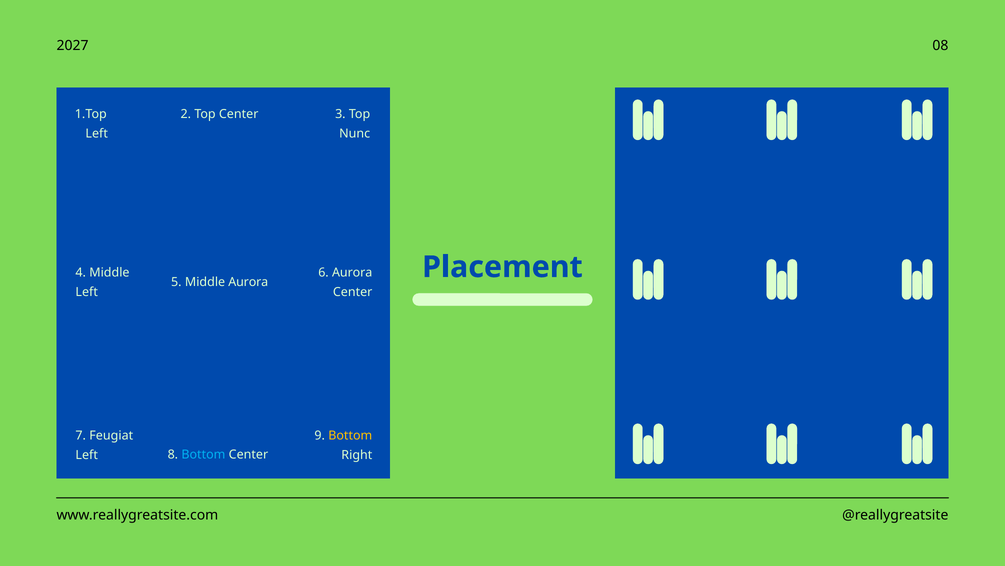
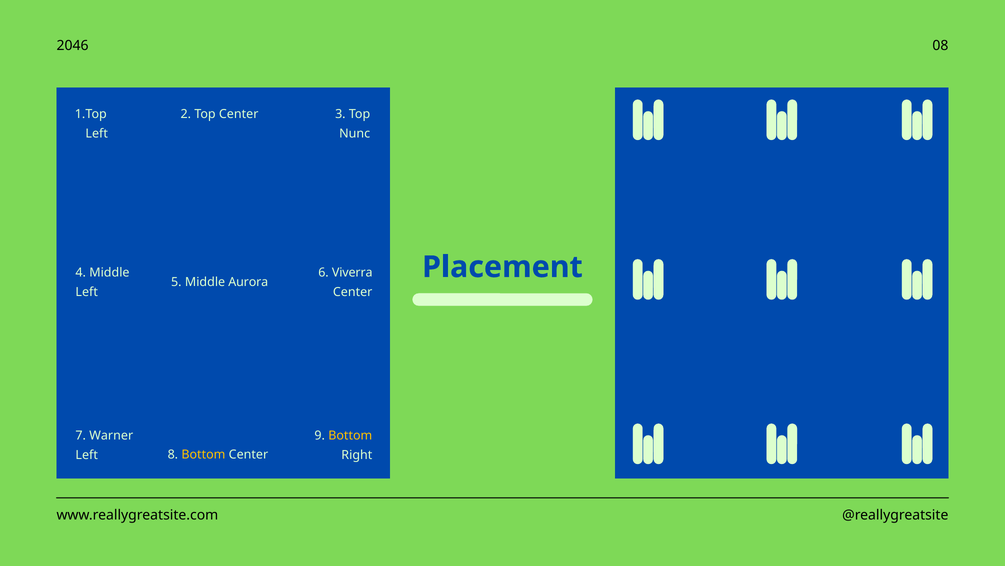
2027: 2027 -> 2046 (73, 46)
6 Aurora: Aurora -> Viverra (352, 272)
Feugiat: Feugiat -> Warner (111, 435)
Bottom colour: light blue -> yellow (203, 454)
